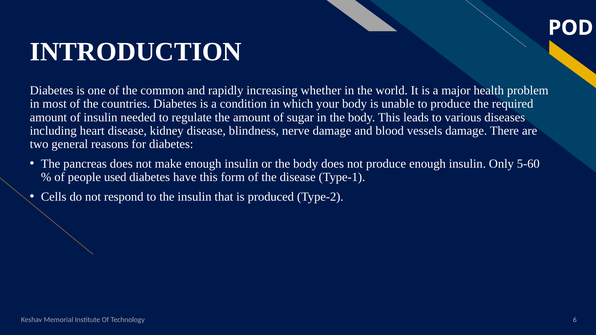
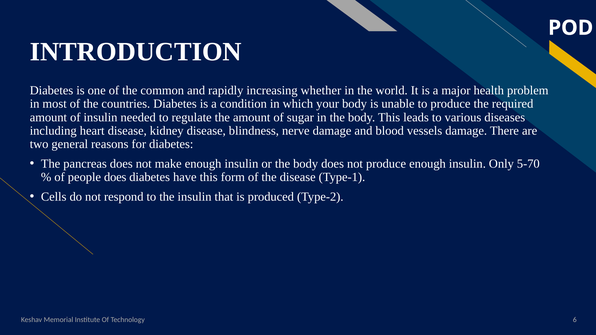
5-60: 5-60 -> 5-70 (528, 164)
people used: used -> does (115, 177)
